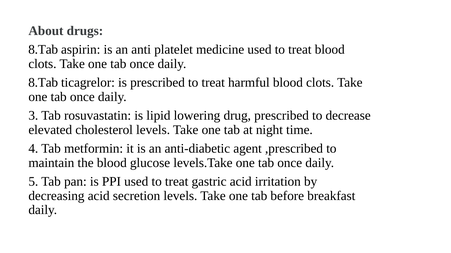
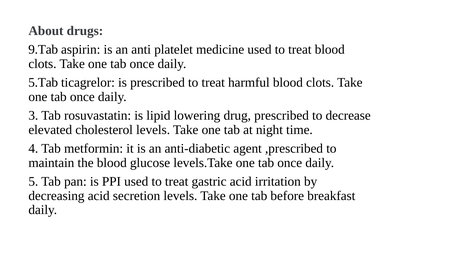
8.Tab: 8.Tab -> 9.Tab (43, 50)
8.Tab: 8.Tab -> 5.Tab (43, 83)
